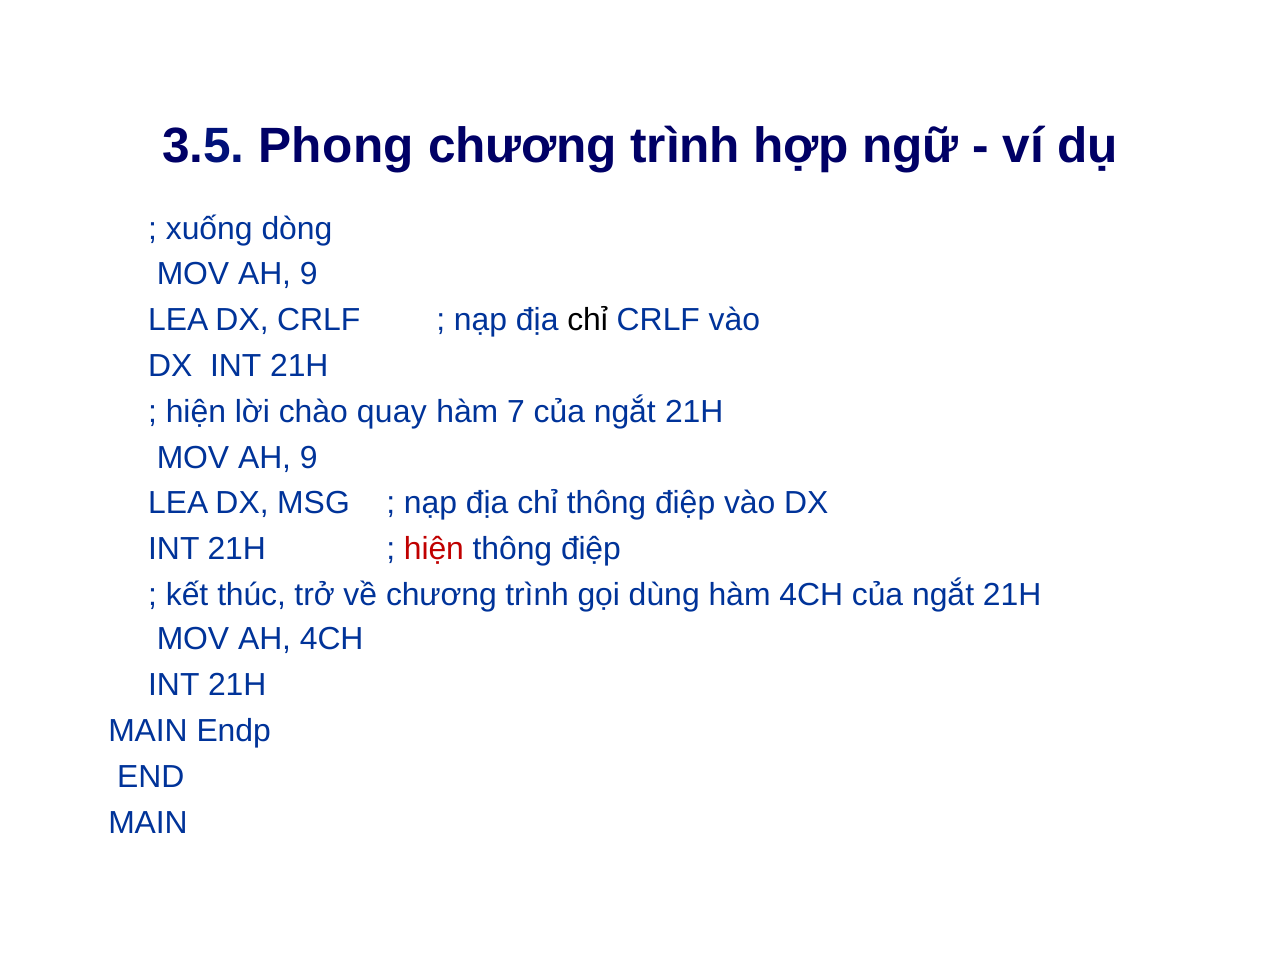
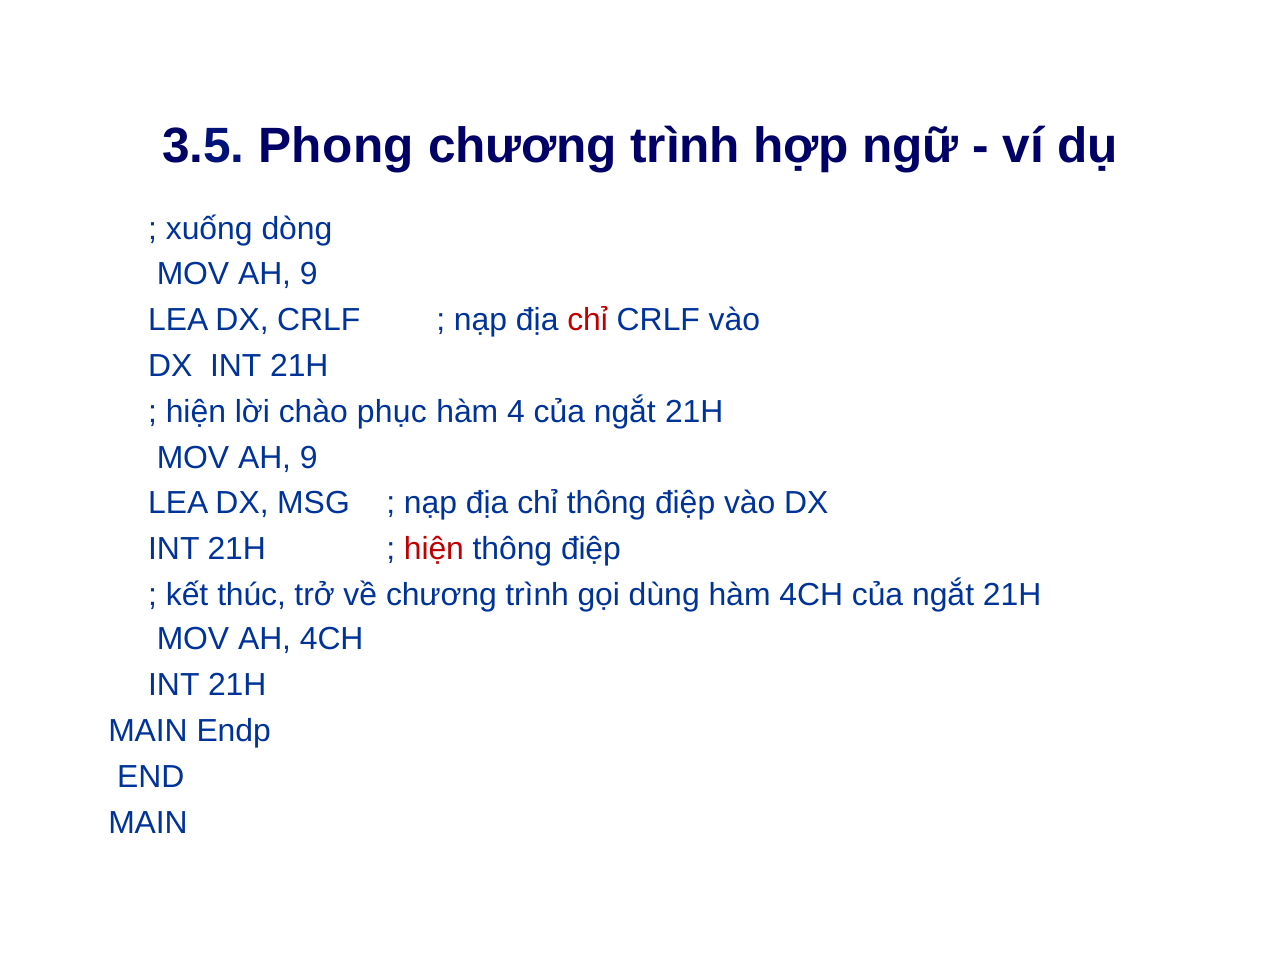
chỉ colour: black -> red (588, 320)
quay: quay -> phục (392, 412)
7: 7 -> 4 (516, 412)
